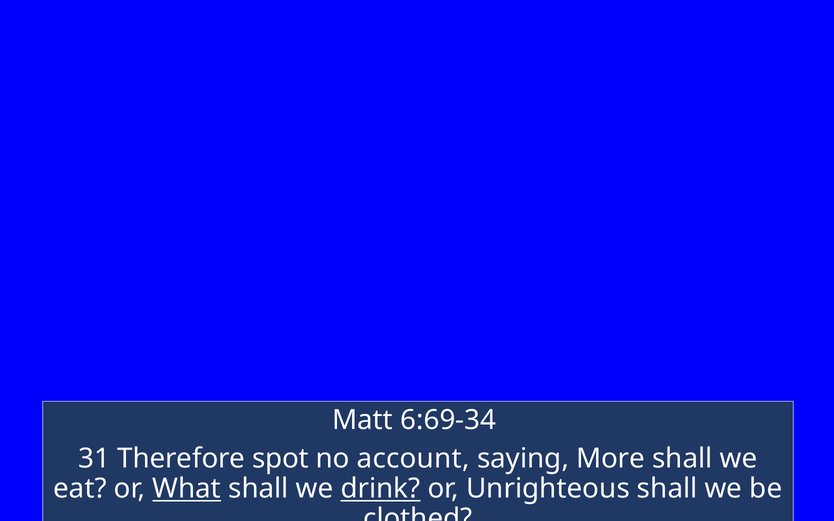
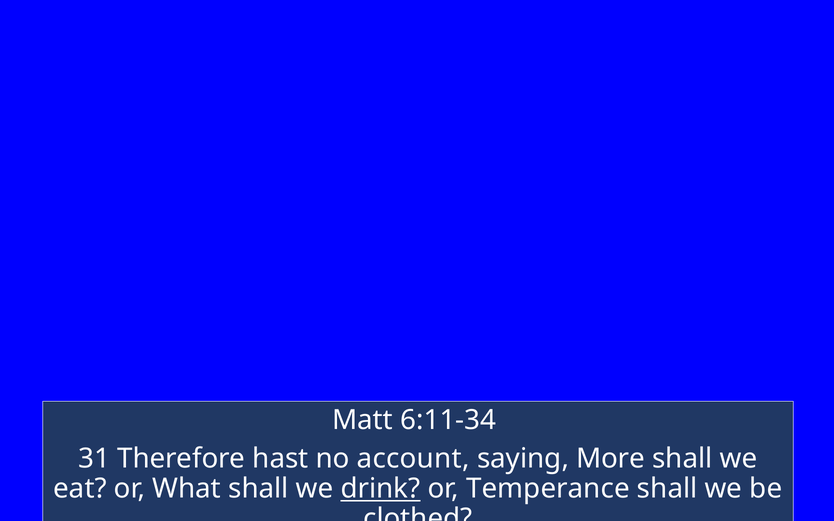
6:69-34: 6:69-34 -> 6:11-34 (448, 420)
spot: spot -> hast (280, 459)
What underline: present -> none (187, 489)
Unrighteous: Unrighteous -> Temperance (548, 489)
